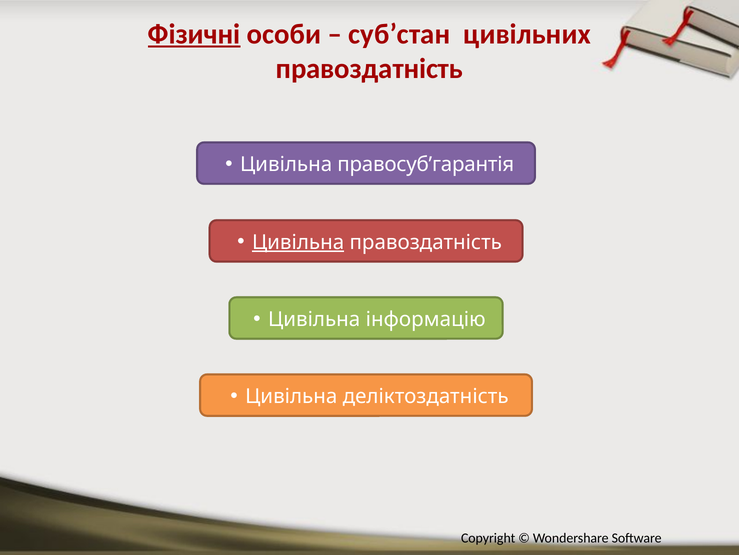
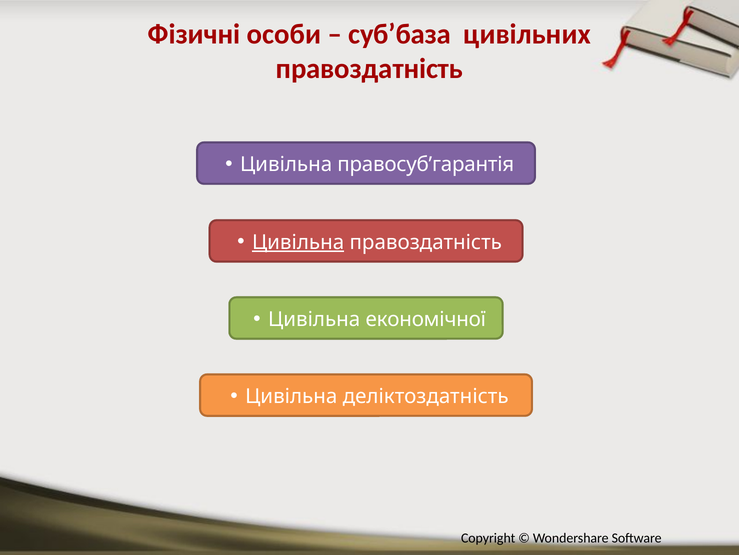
Фізичні underline: present -> none (194, 34)
суб’стан: суб’стан -> суб’база (399, 34)
інформацію: інформацію -> економічної (426, 319)
